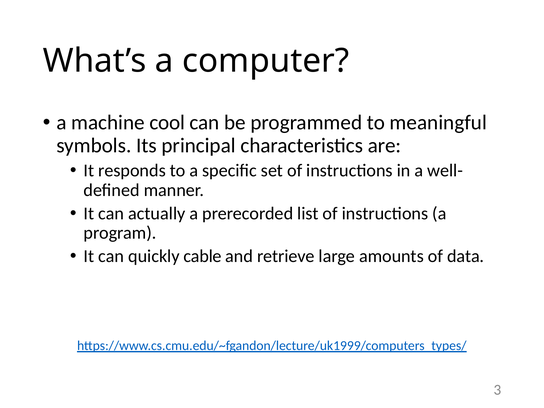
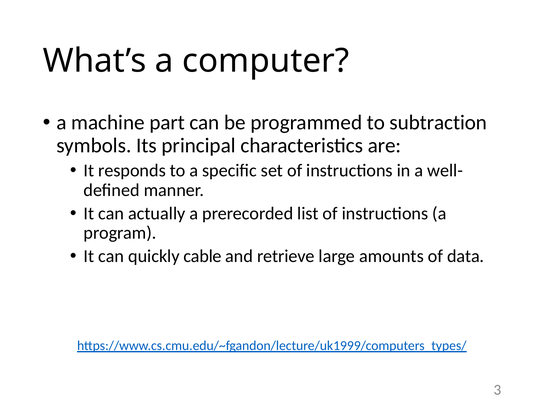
cool: cool -> part (167, 123)
meaningful: meaningful -> subtraction (438, 123)
